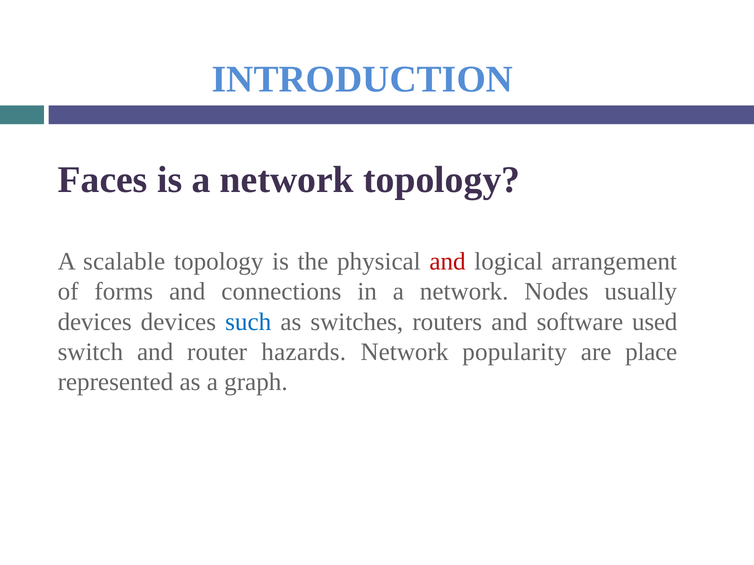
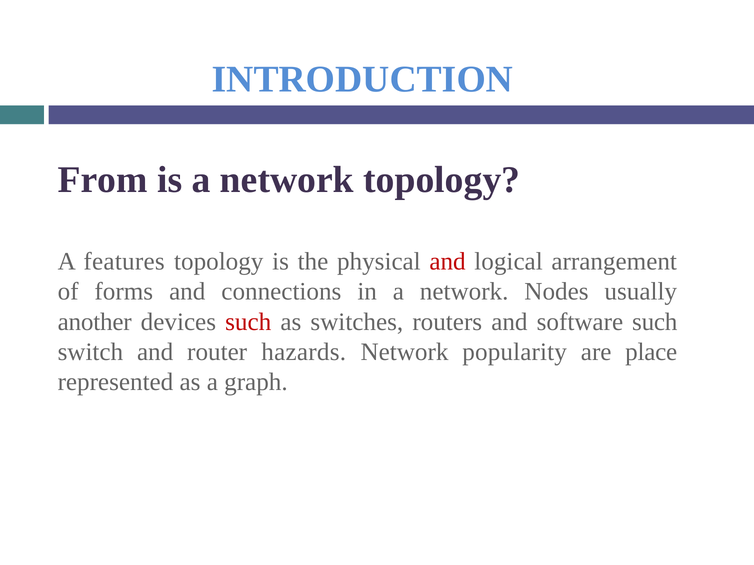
Faces: Faces -> From (103, 180)
scalable: scalable -> features (124, 262)
devices: devices -> another (95, 322)
such colour: blue -> red (248, 322)
software used: used -> such (655, 322)
